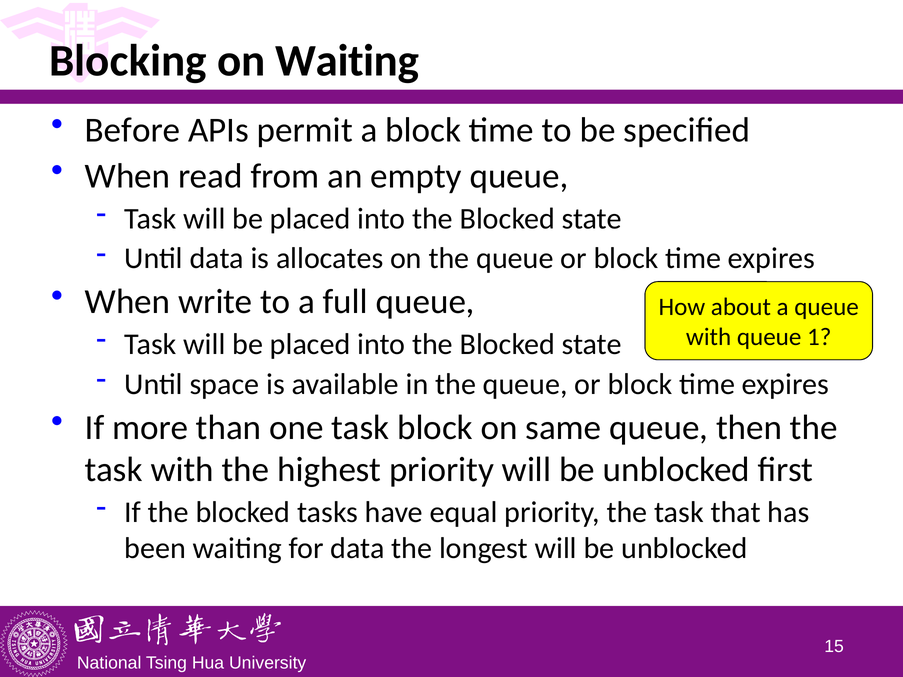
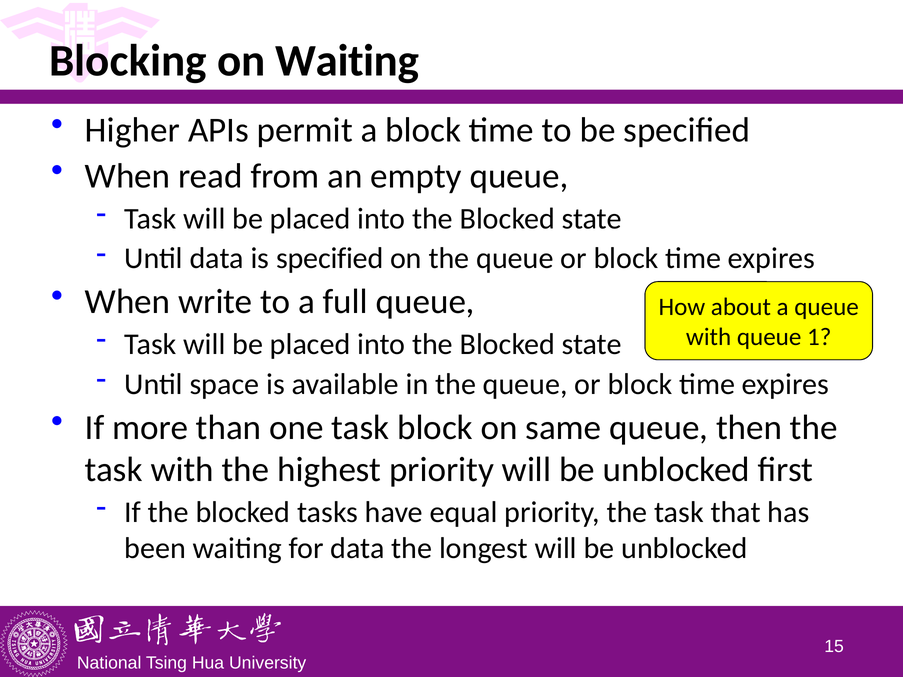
Before: Before -> Higher (132, 130)
is allocates: allocates -> specified (330, 259)
